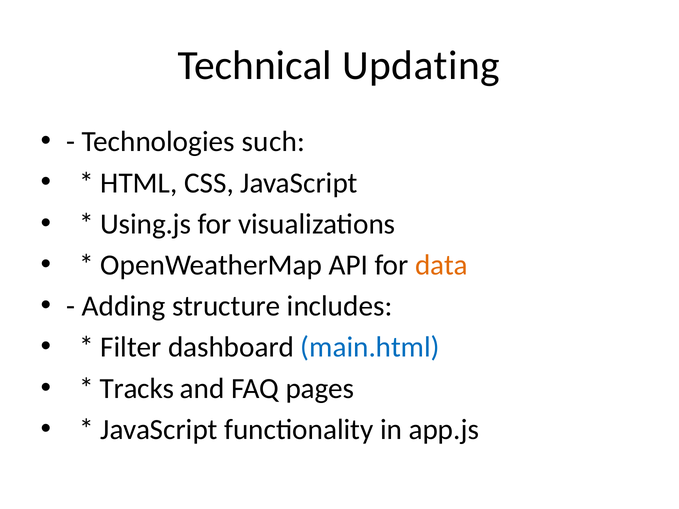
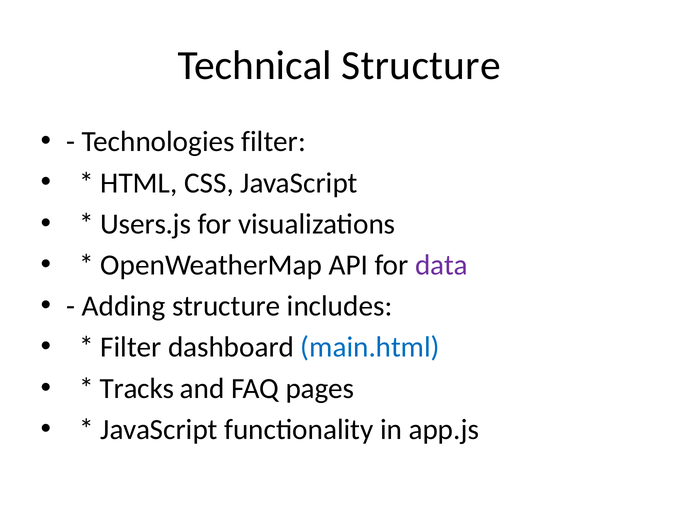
Technical Updating: Updating -> Structure (421, 66)
Technologies such: such -> filter (274, 142)
Using.js: Using.js -> Users.js (146, 224)
data colour: orange -> purple (441, 265)
